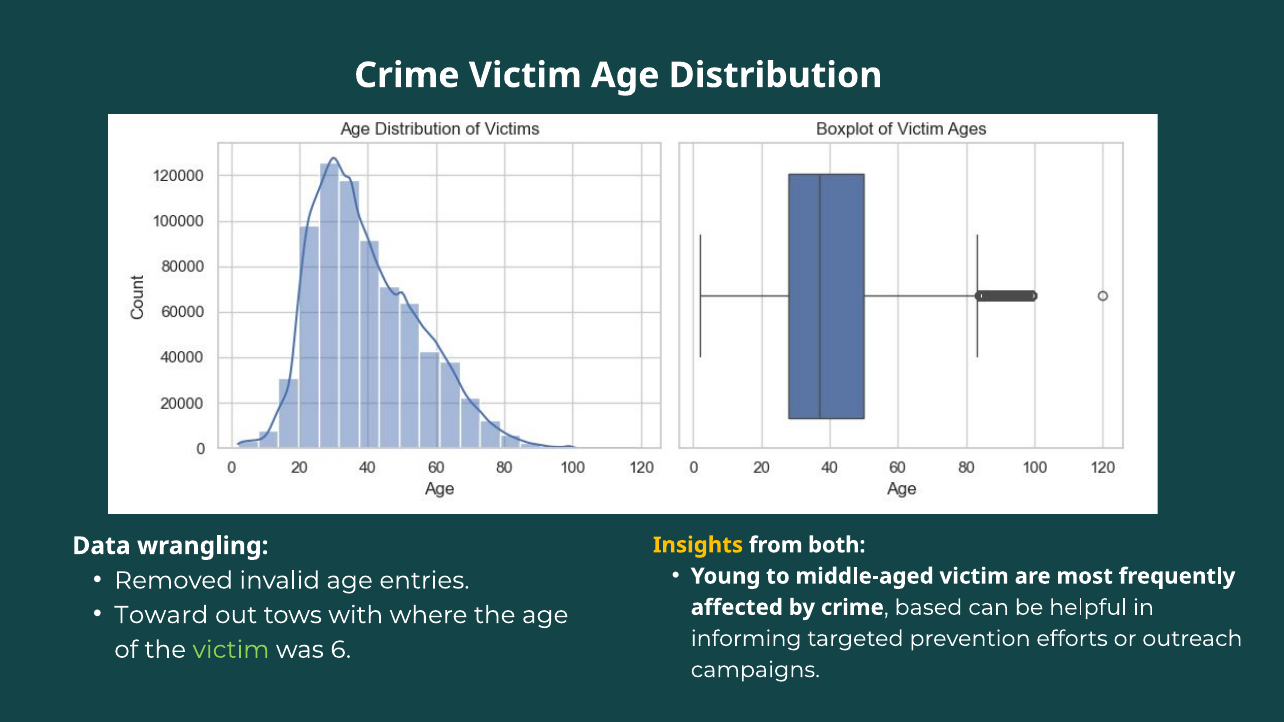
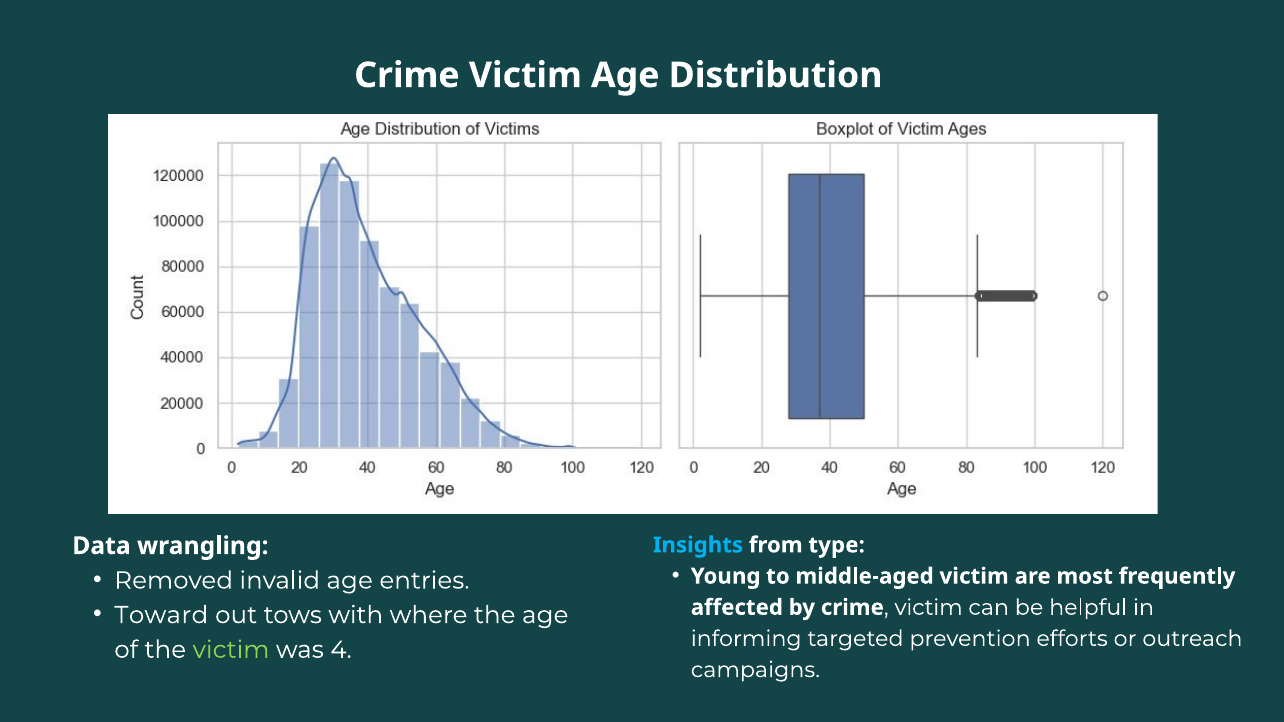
Insights colour: yellow -> light blue (698, 545)
both: both -> type (837, 545)
by crime based: based -> victim (929, 608)
6: 6 -> 4 (341, 650)
